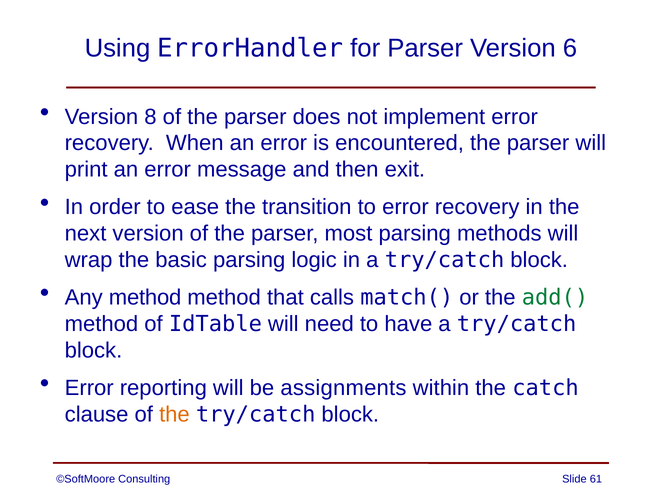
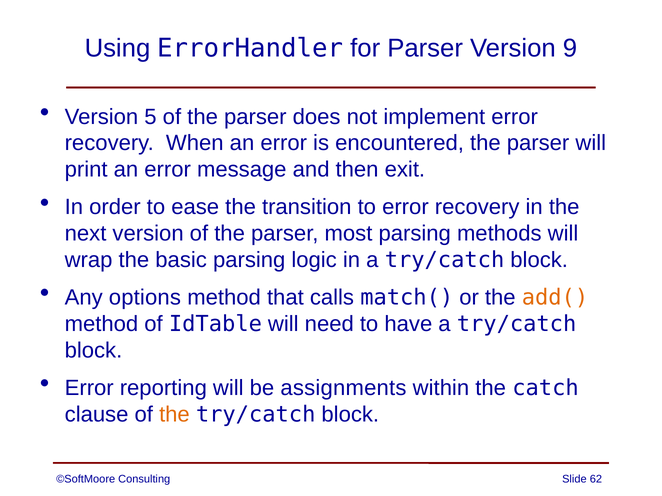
6: 6 -> 9 (570, 48)
8: 8 -> 5 (150, 117)
Any method: method -> options (145, 298)
add( colour: green -> orange (555, 298)
61: 61 -> 62 (596, 480)
